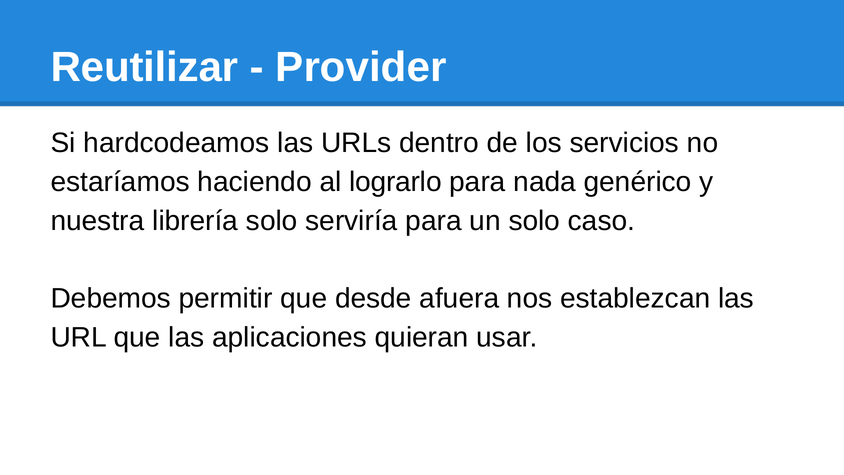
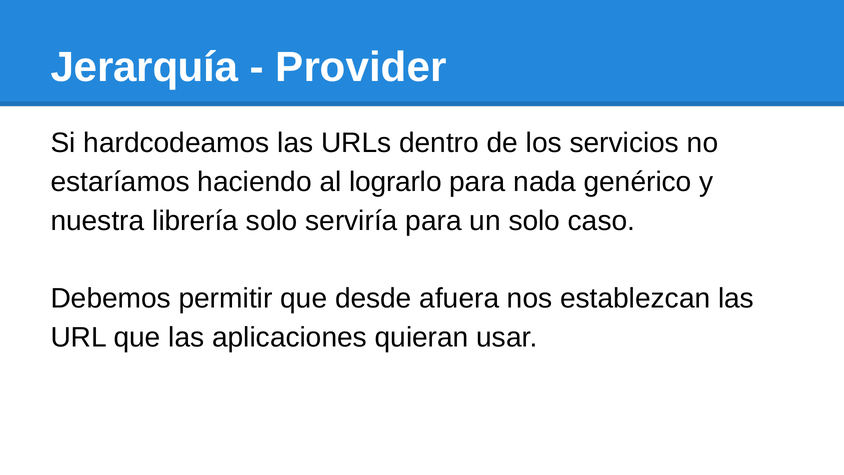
Reutilizar: Reutilizar -> Jerarquía (144, 67)
